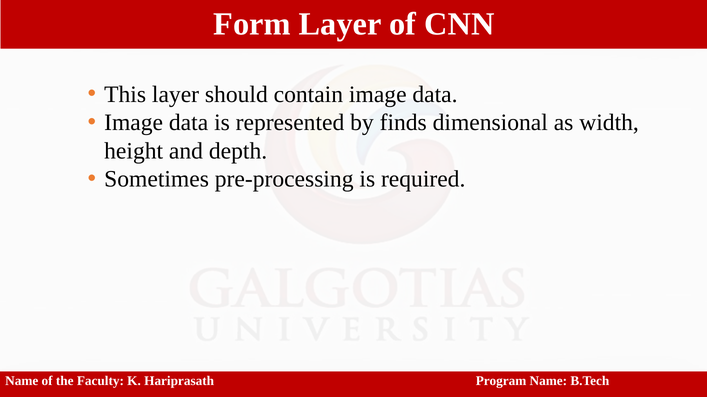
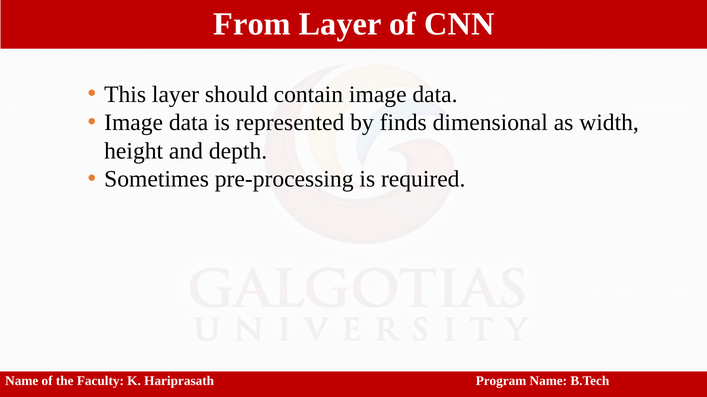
Form: Form -> From (252, 24)
